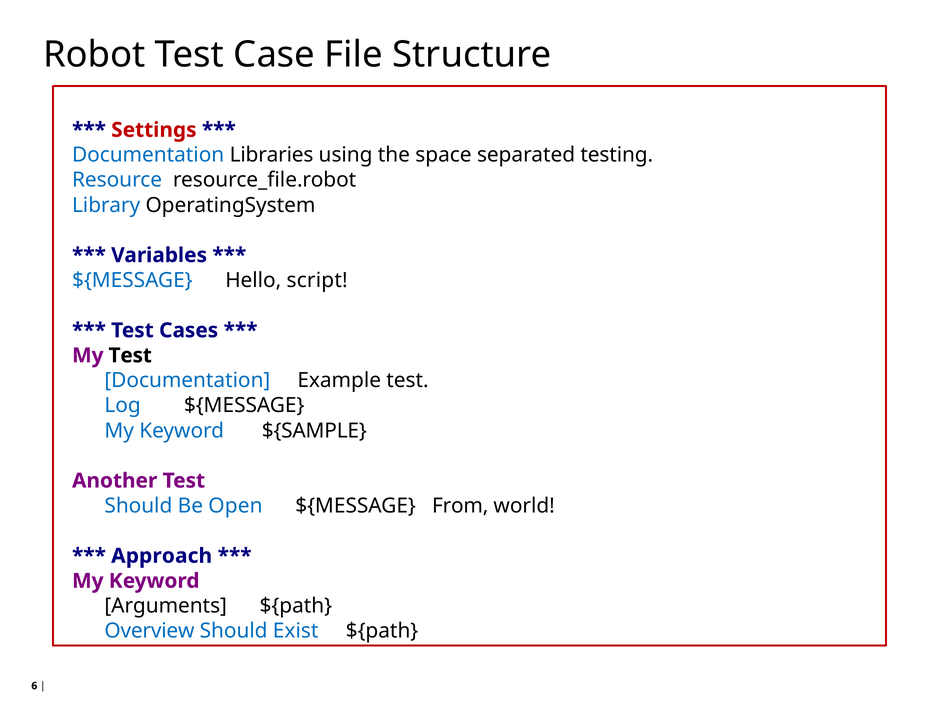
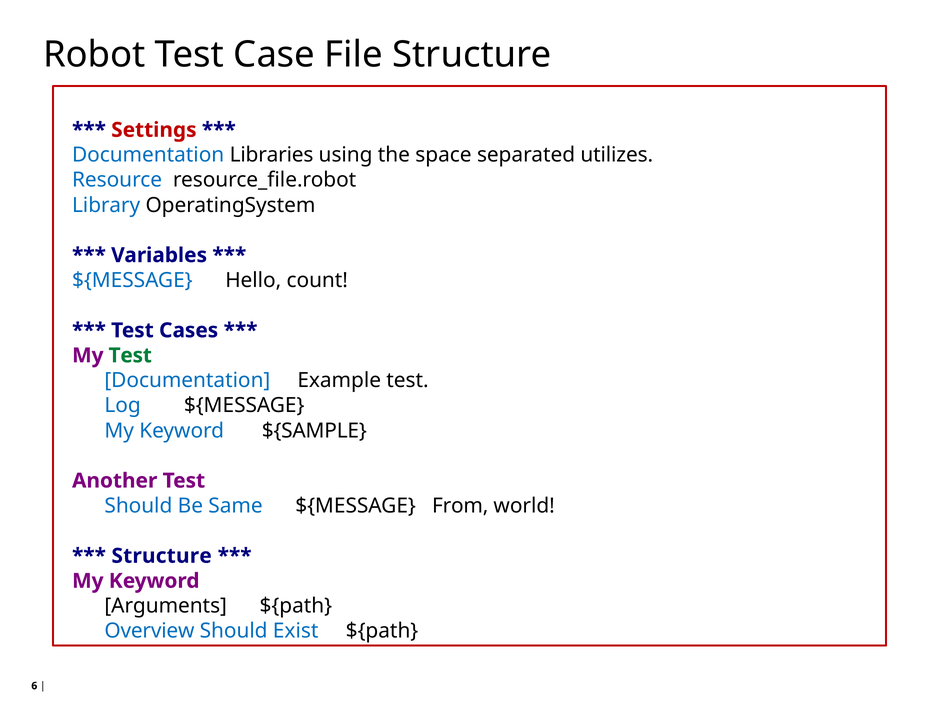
testing: testing -> utilizes (617, 155)
script: script -> count (317, 280)
Test colour: black -> green (130, 355)
Open: Open -> Same (236, 506)
Approach: Approach -> Structure (162, 556)
